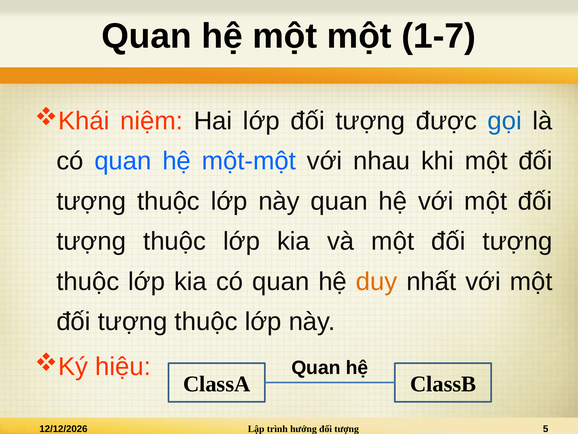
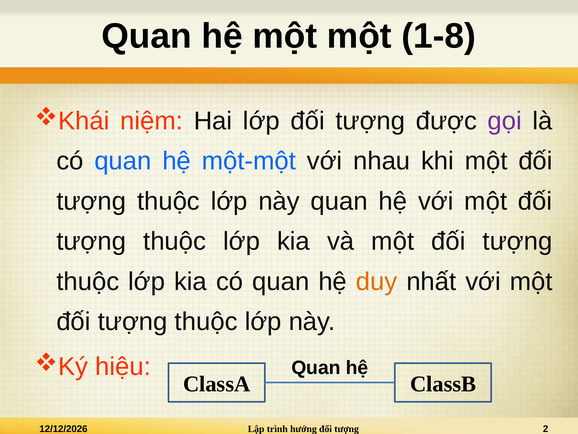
1-7: 1-7 -> 1-8 (439, 36)
gọi colour: blue -> purple (505, 121)
5: 5 -> 2 (546, 428)
